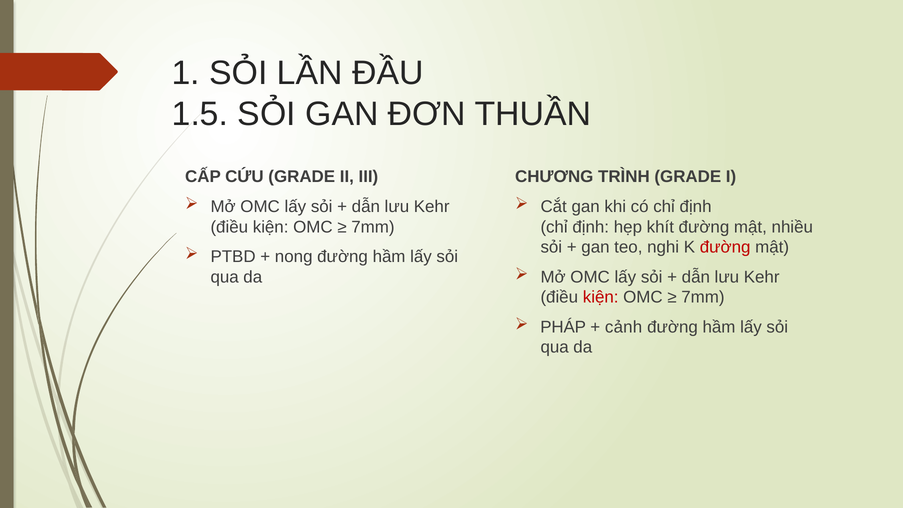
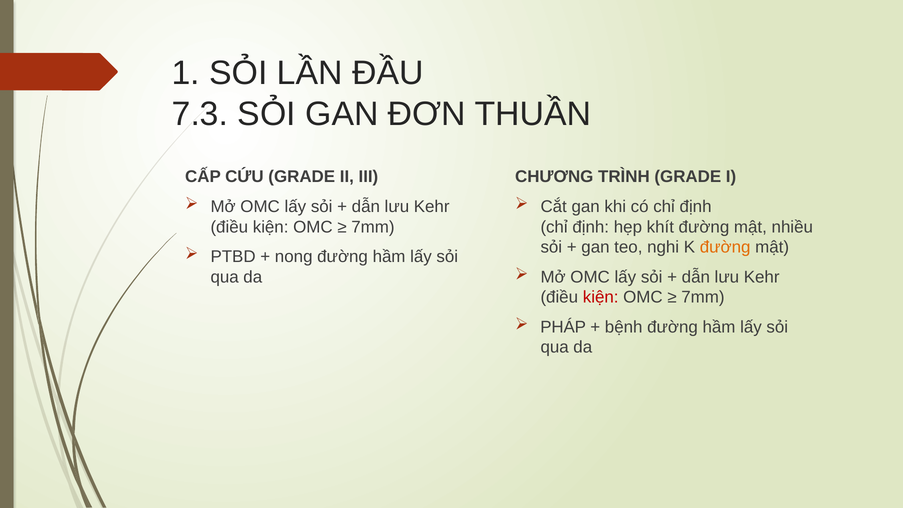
1.5: 1.5 -> 7.3 (200, 114)
đường colour: red -> orange (725, 247)
cảnh: cảnh -> bệnh (624, 327)
